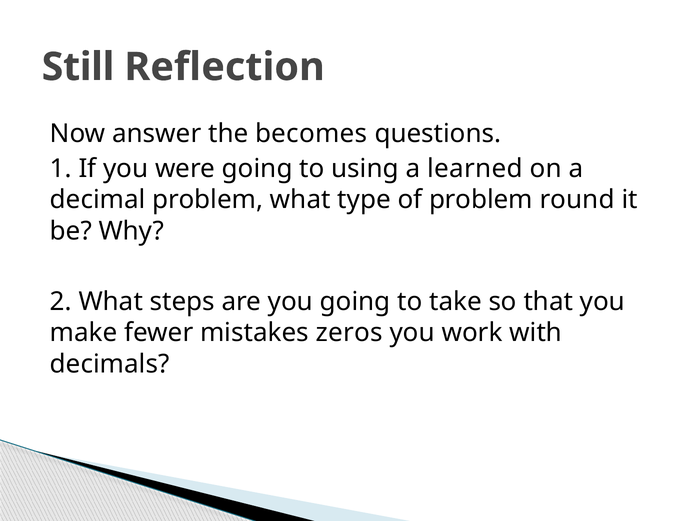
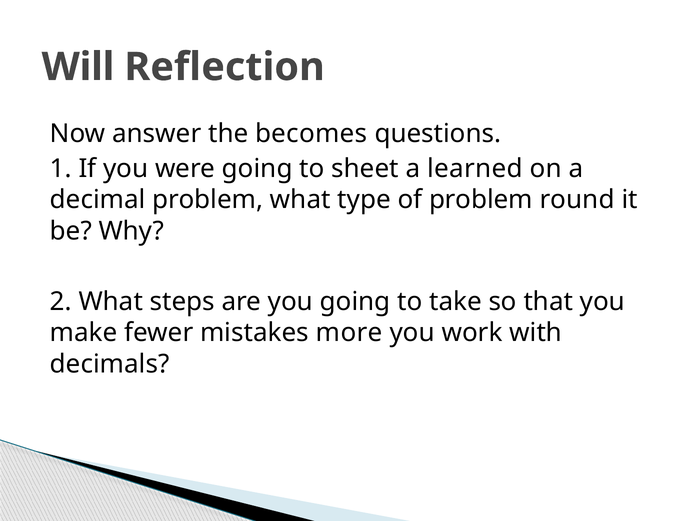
Still: Still -> Will (78, 67)
using: using -> sheet (365, 169)
zeros: zeros -> more (349, 333)
